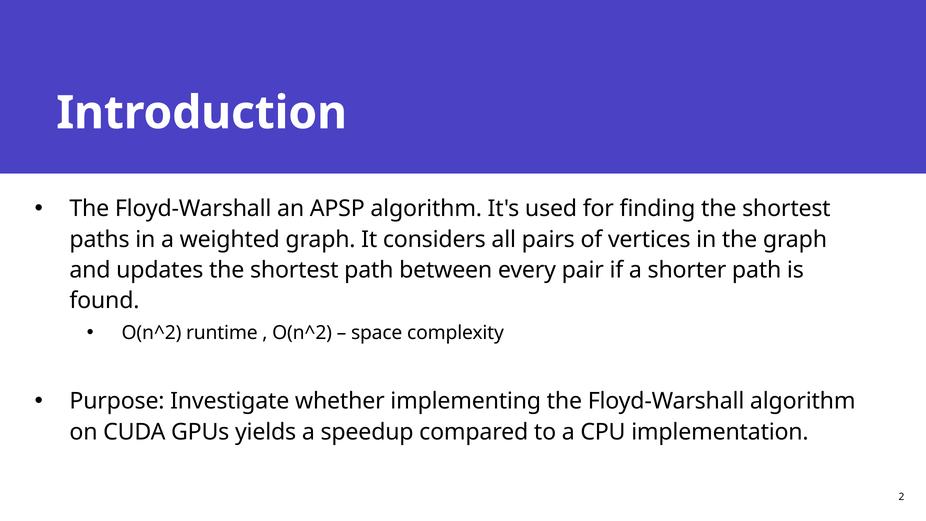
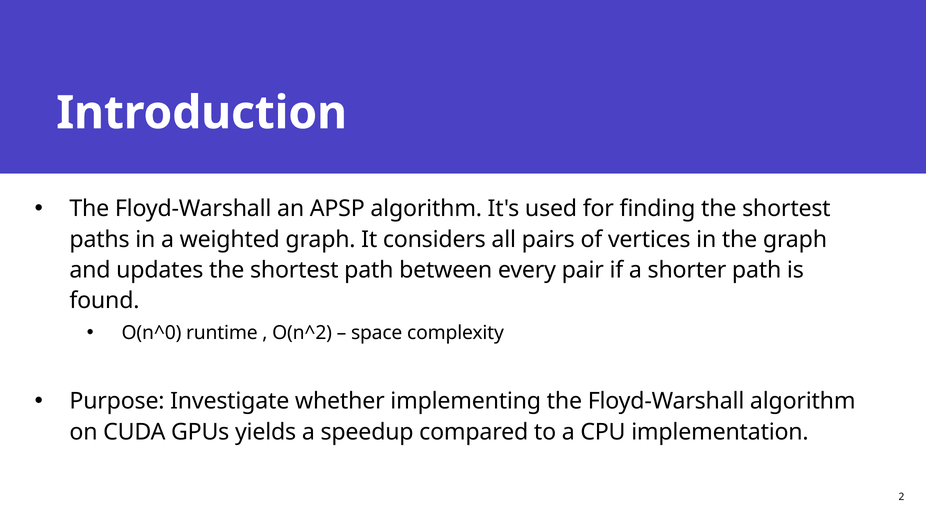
O(n^2: O(n^2 -> O(n^0 (151, 333)
